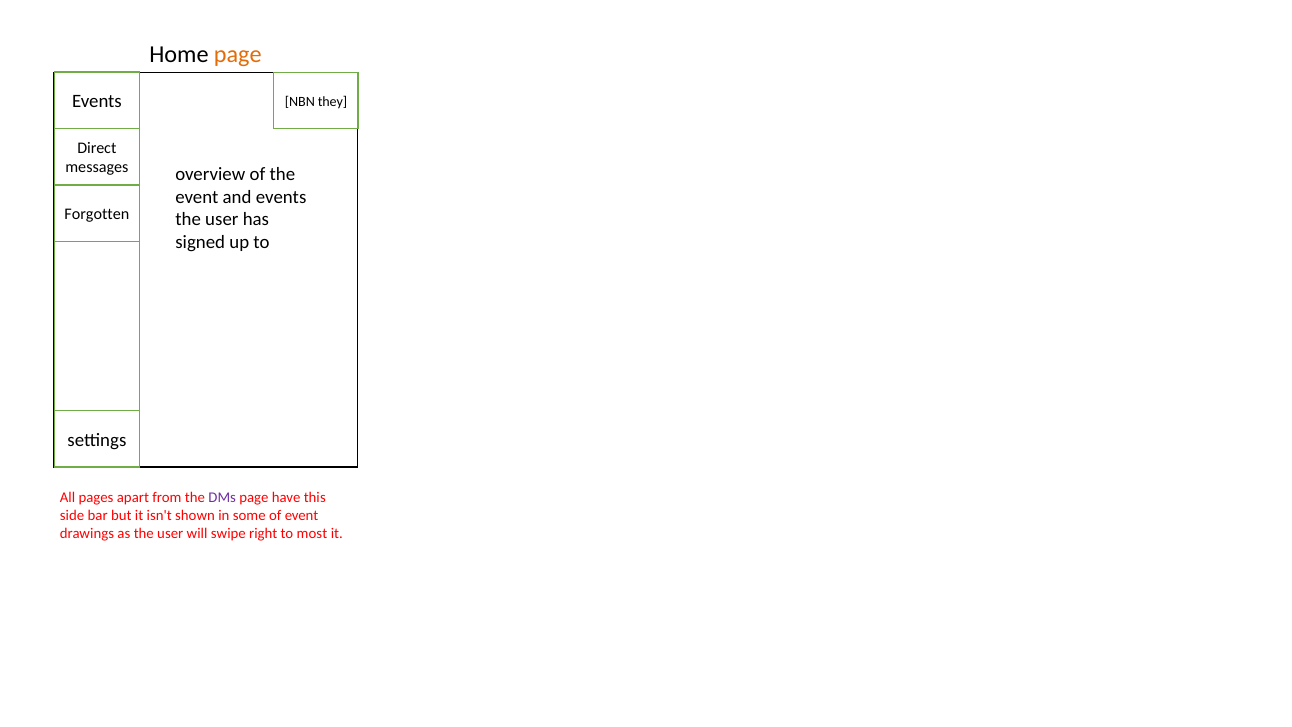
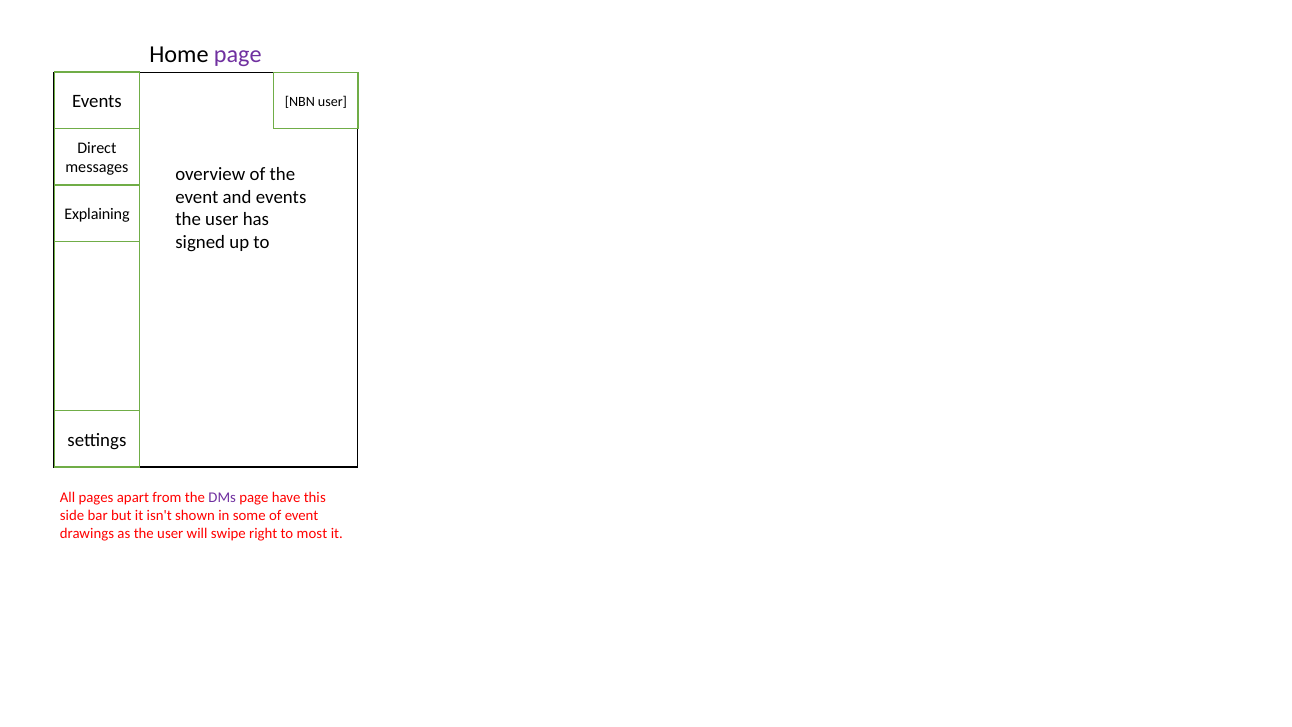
page colour: orange -> purple (238, 54)
NBN they: they -> user (332, 101)
Forgotten: Forgotten -> Explaining (97, 214)
